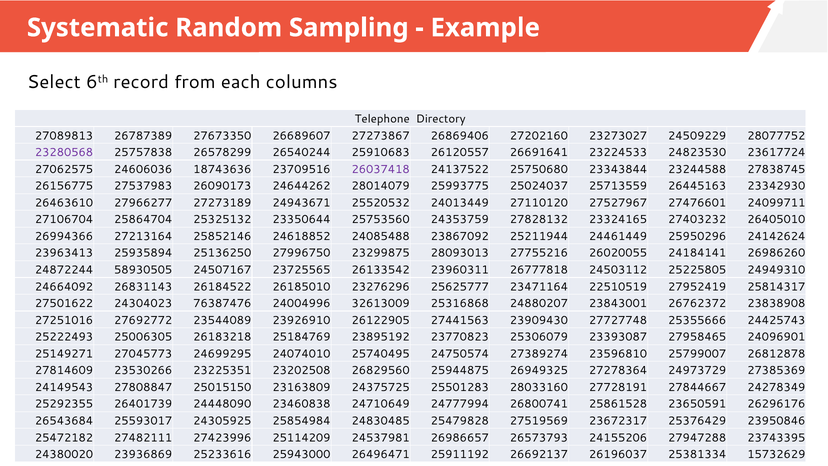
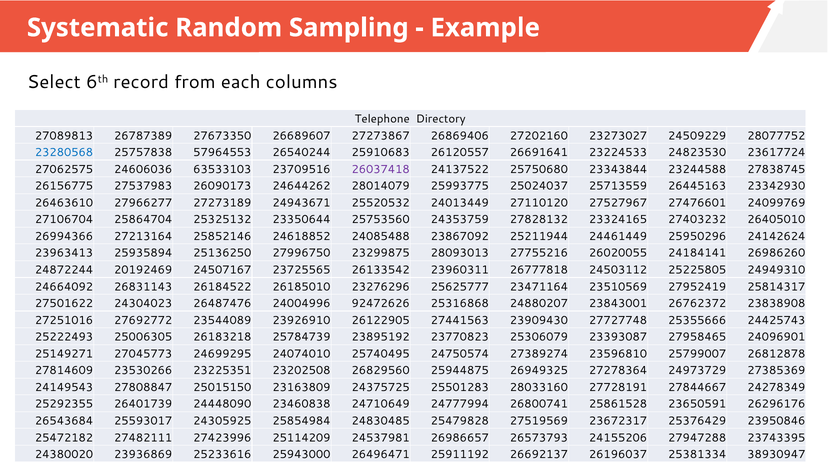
23280568 colour: purple -> blue (64, 152)
26578299: 26578299 -> 57964553 (222, 152)
18743636: 18743636 -> 63533103 (222, 169)
24099711: 24099711 -> 24099769 (776, 203)
58930505: 58930505 -> 20192469 (143, 270)
22510519: 22510519 -> 23510569 (618, 287)
76387476: 76387476 -> 26487476 (222, 303)
32613009: 32613009 -> 92472626 (381, 303)
25184769: 25184769 -> 25784739 (301, 337)
15732629: 15732629 -> 38930947 (776, 454)
